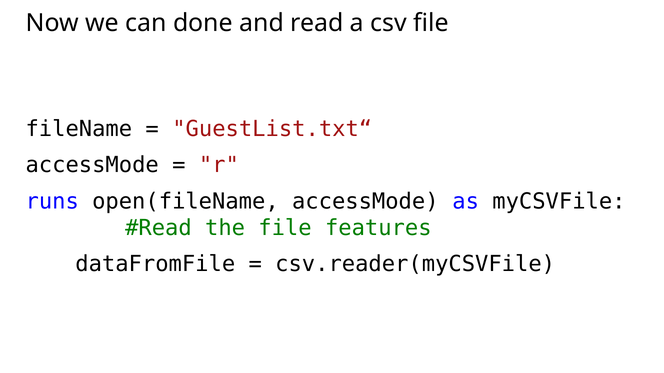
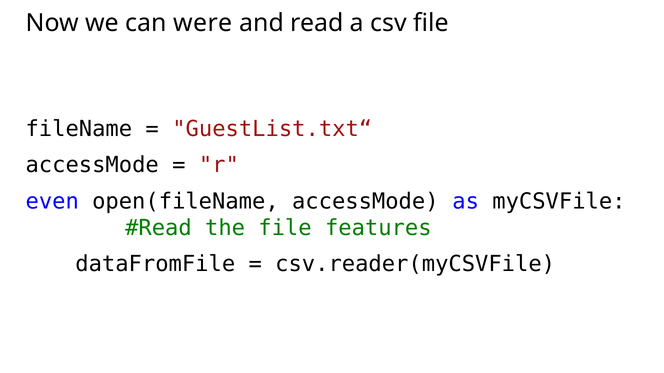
done: done -> were (203, 23)
runs: runs -> even (52, 202)
